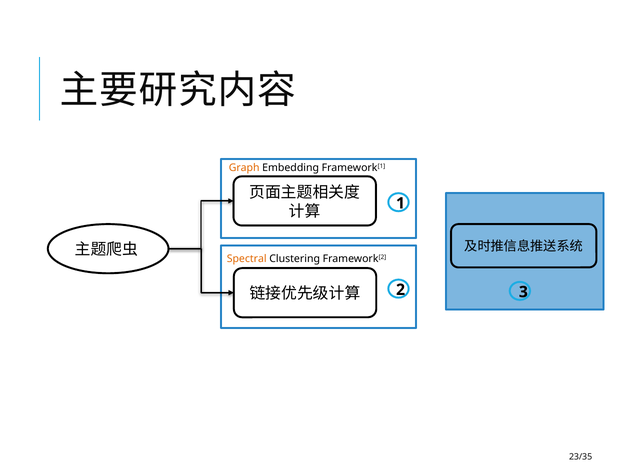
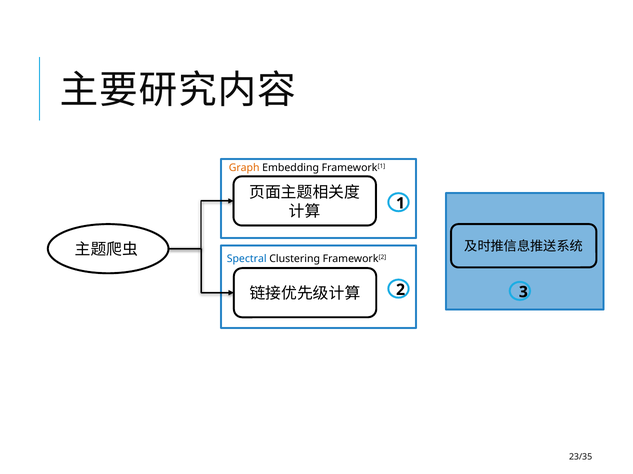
Spectral colour: orange -> blue (247, 259)
